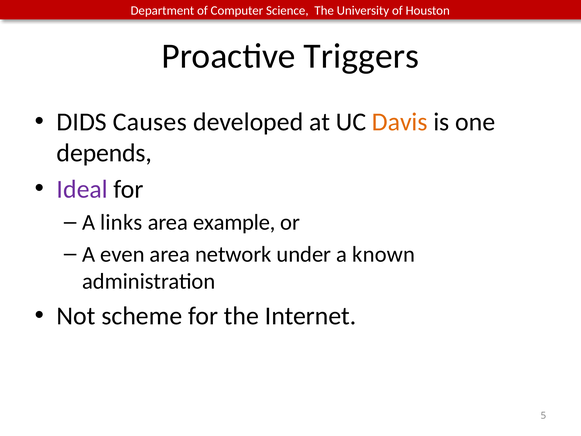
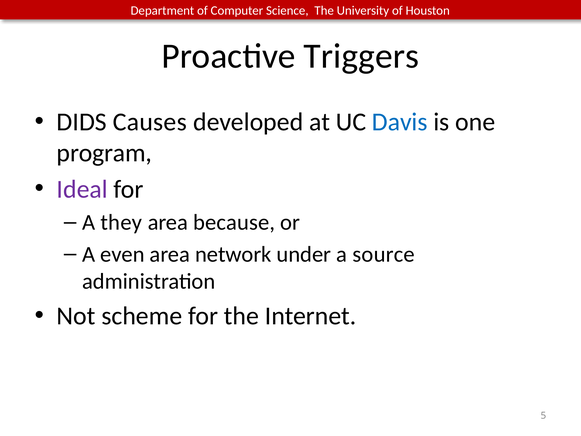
Davis colour: orange -> blue (400, 122)
depends: depends -> program (104, 153)
links: links -> they (121, 222)
example: example -> because (234, 222)
known: known -> source (384, 254)
